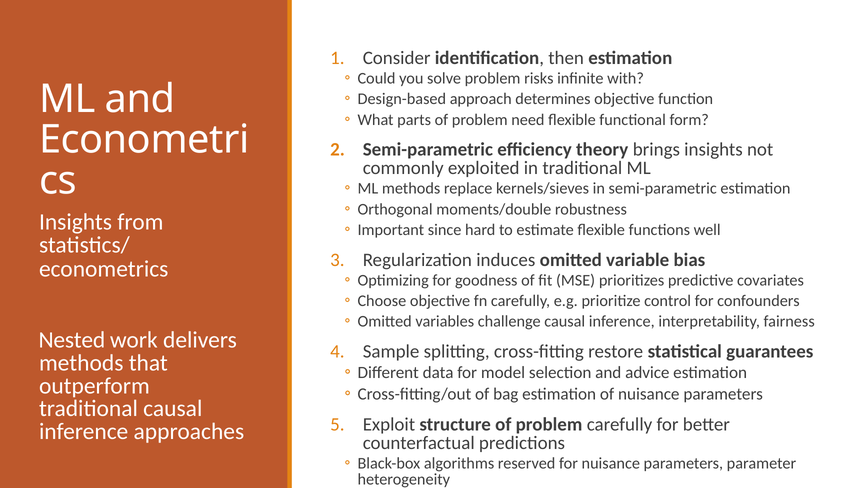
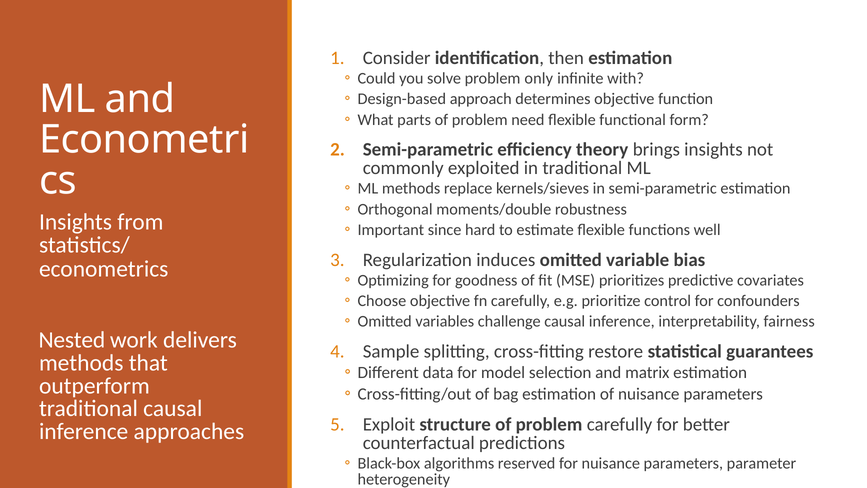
risks: risks -> only (539, 78)
advice: advice -> matrix (647, 372)
